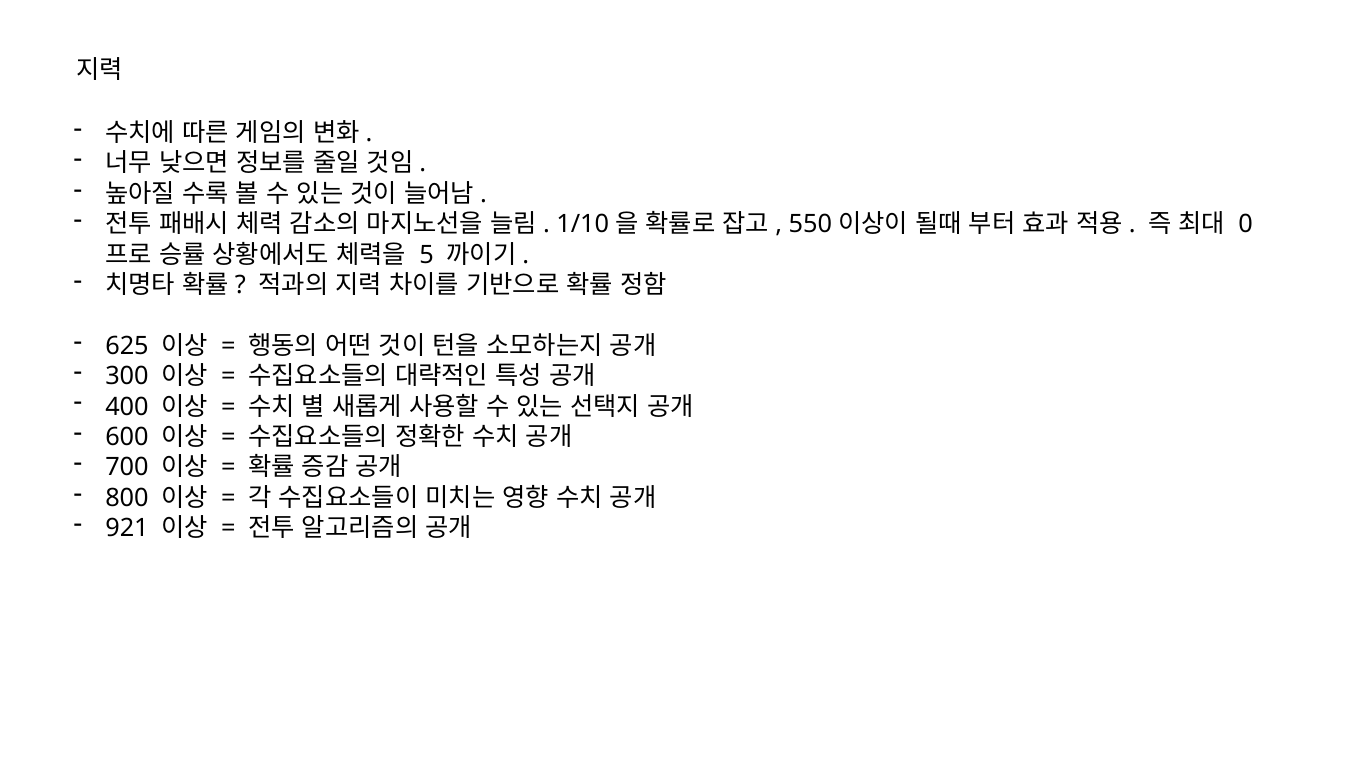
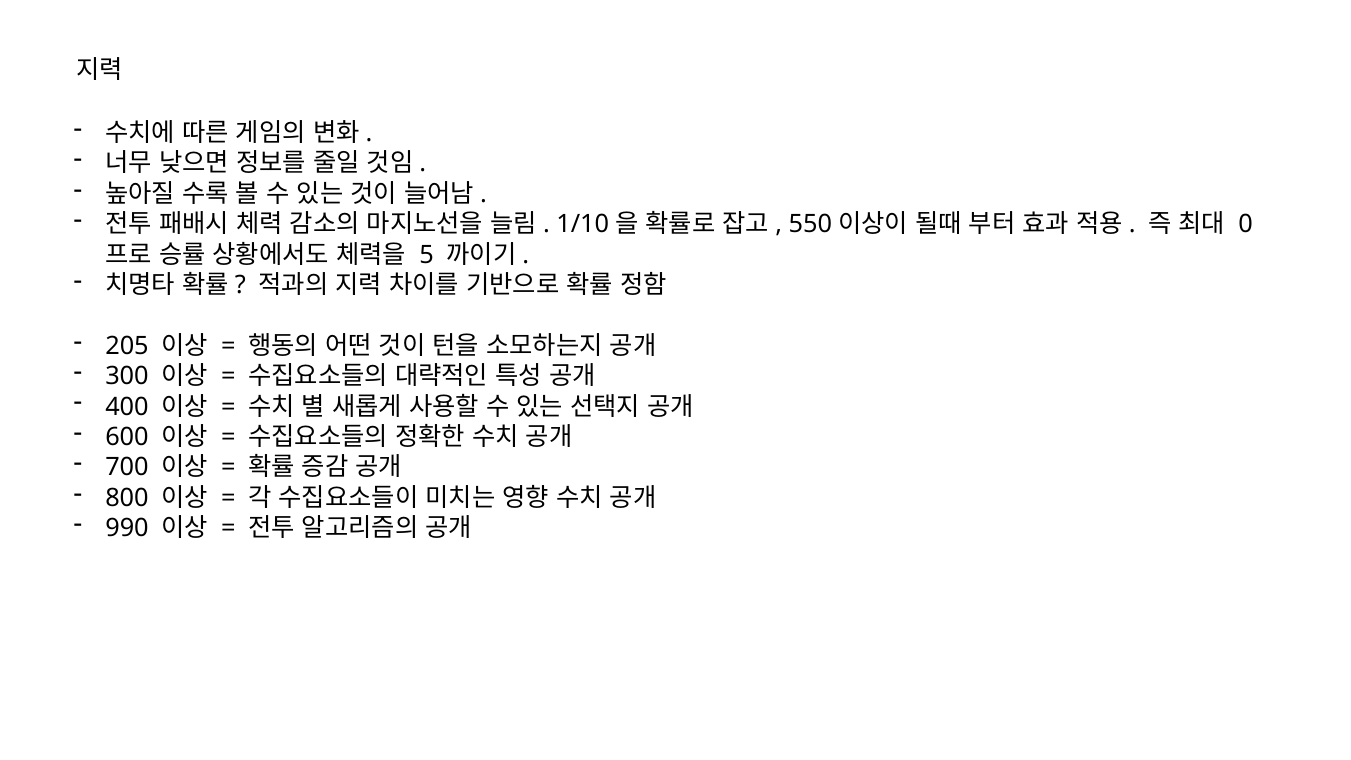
625: 625 -> 205 (127, 346)
921: 921 -> 990 (127, 528)
